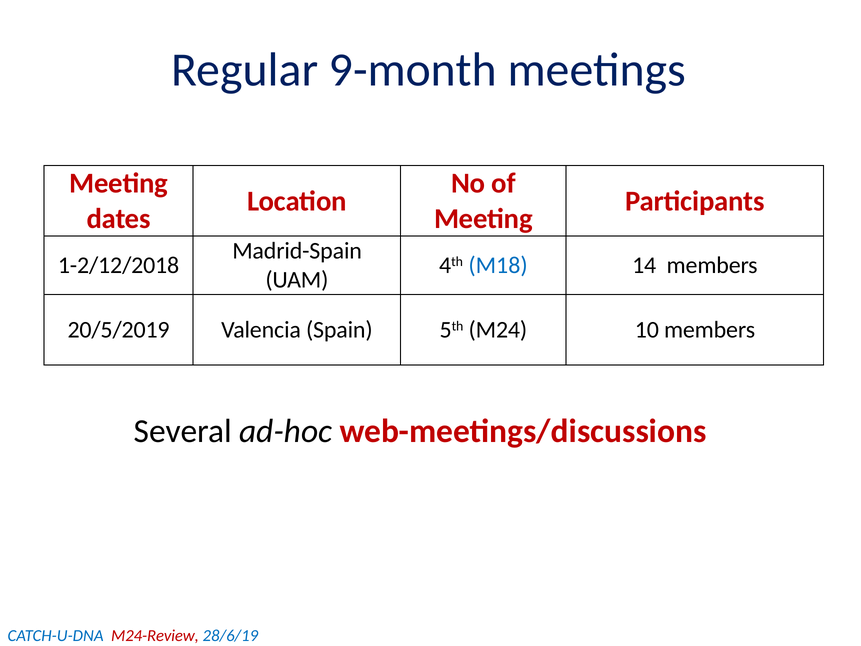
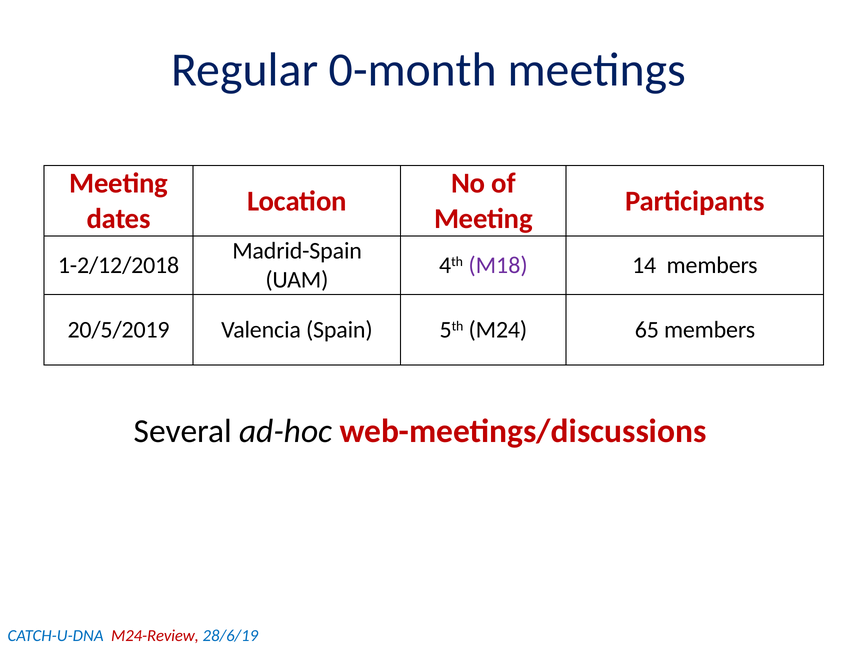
9-month: 9-month -> 0-month (413, 70)
M18 colour: blue -> purple (498, 265)
10: 10 -> 65 (647, 330)
